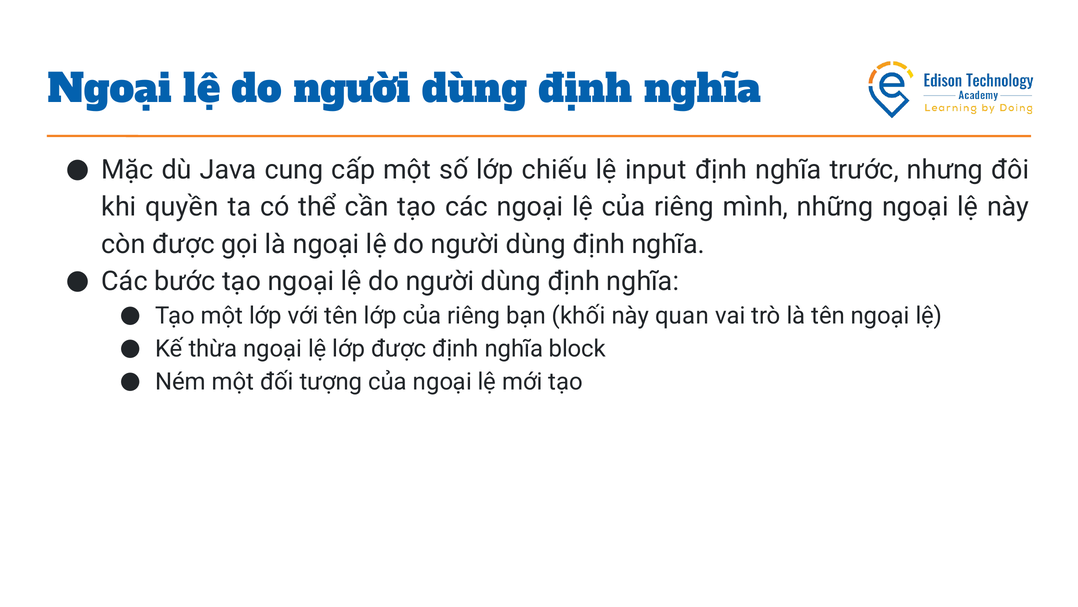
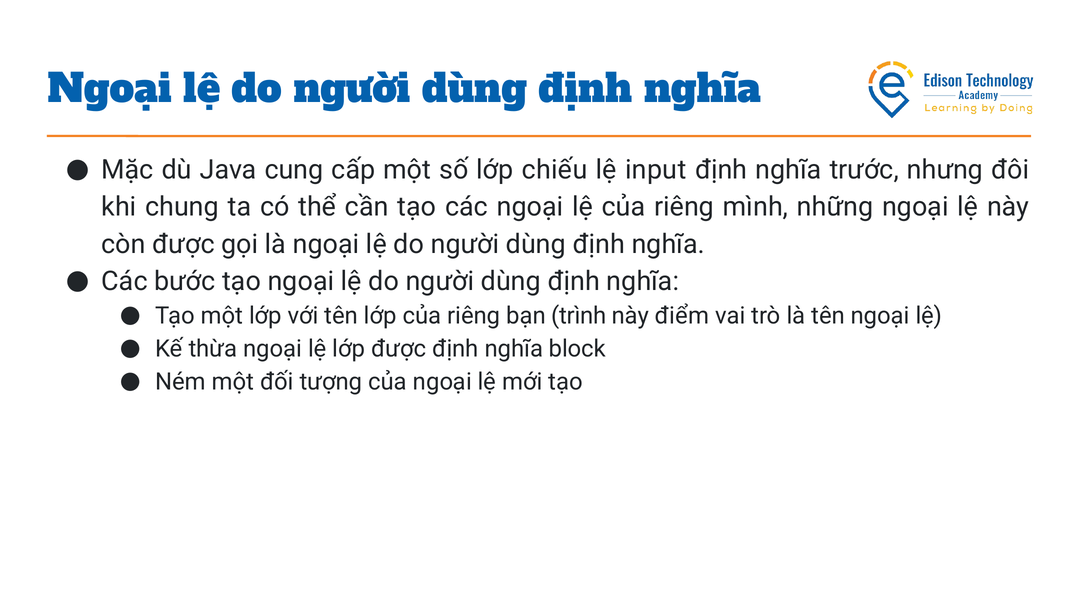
quyền: quyền -> chung (182, 207)
khối: khối -> trình (579, 316)
quan: quan -> điểm (682, 316)
